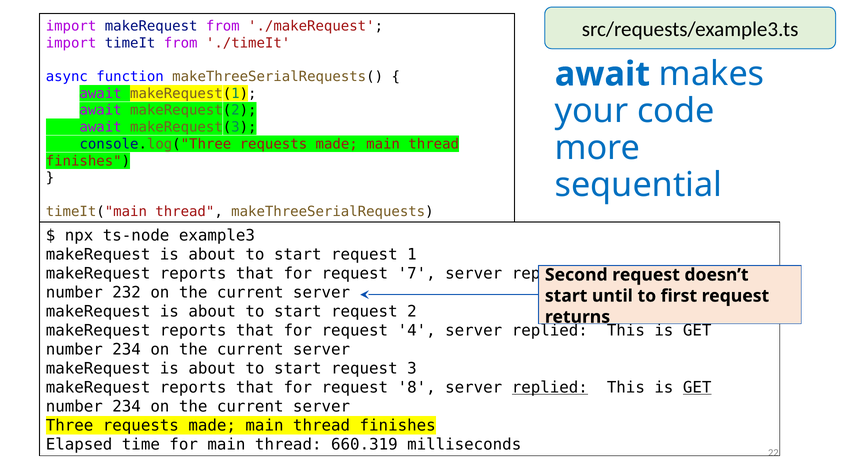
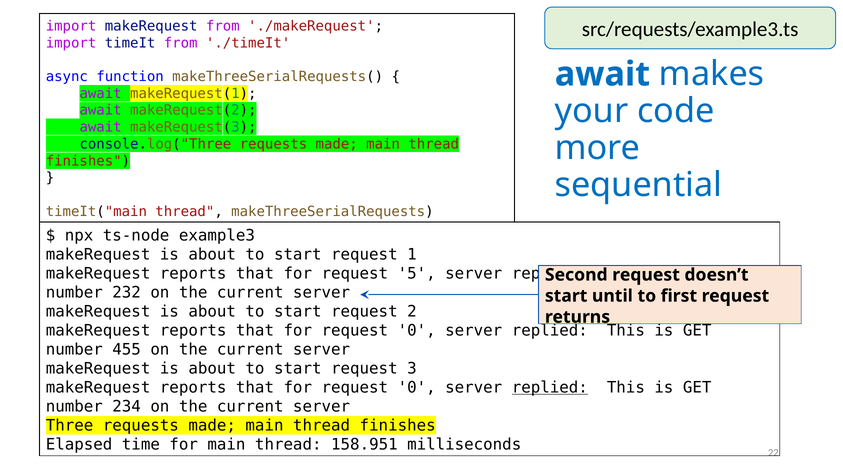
7: 7 -> 5 (417, 274)
4: 4 -> 0 (417, 331)
234: 234 -> 455 (127, 350)
8: 8 -> 0 (417, 388)
GET underline: present -> none (697, 388)
660.319: 660.319 -> 158.951 (364, 444)
